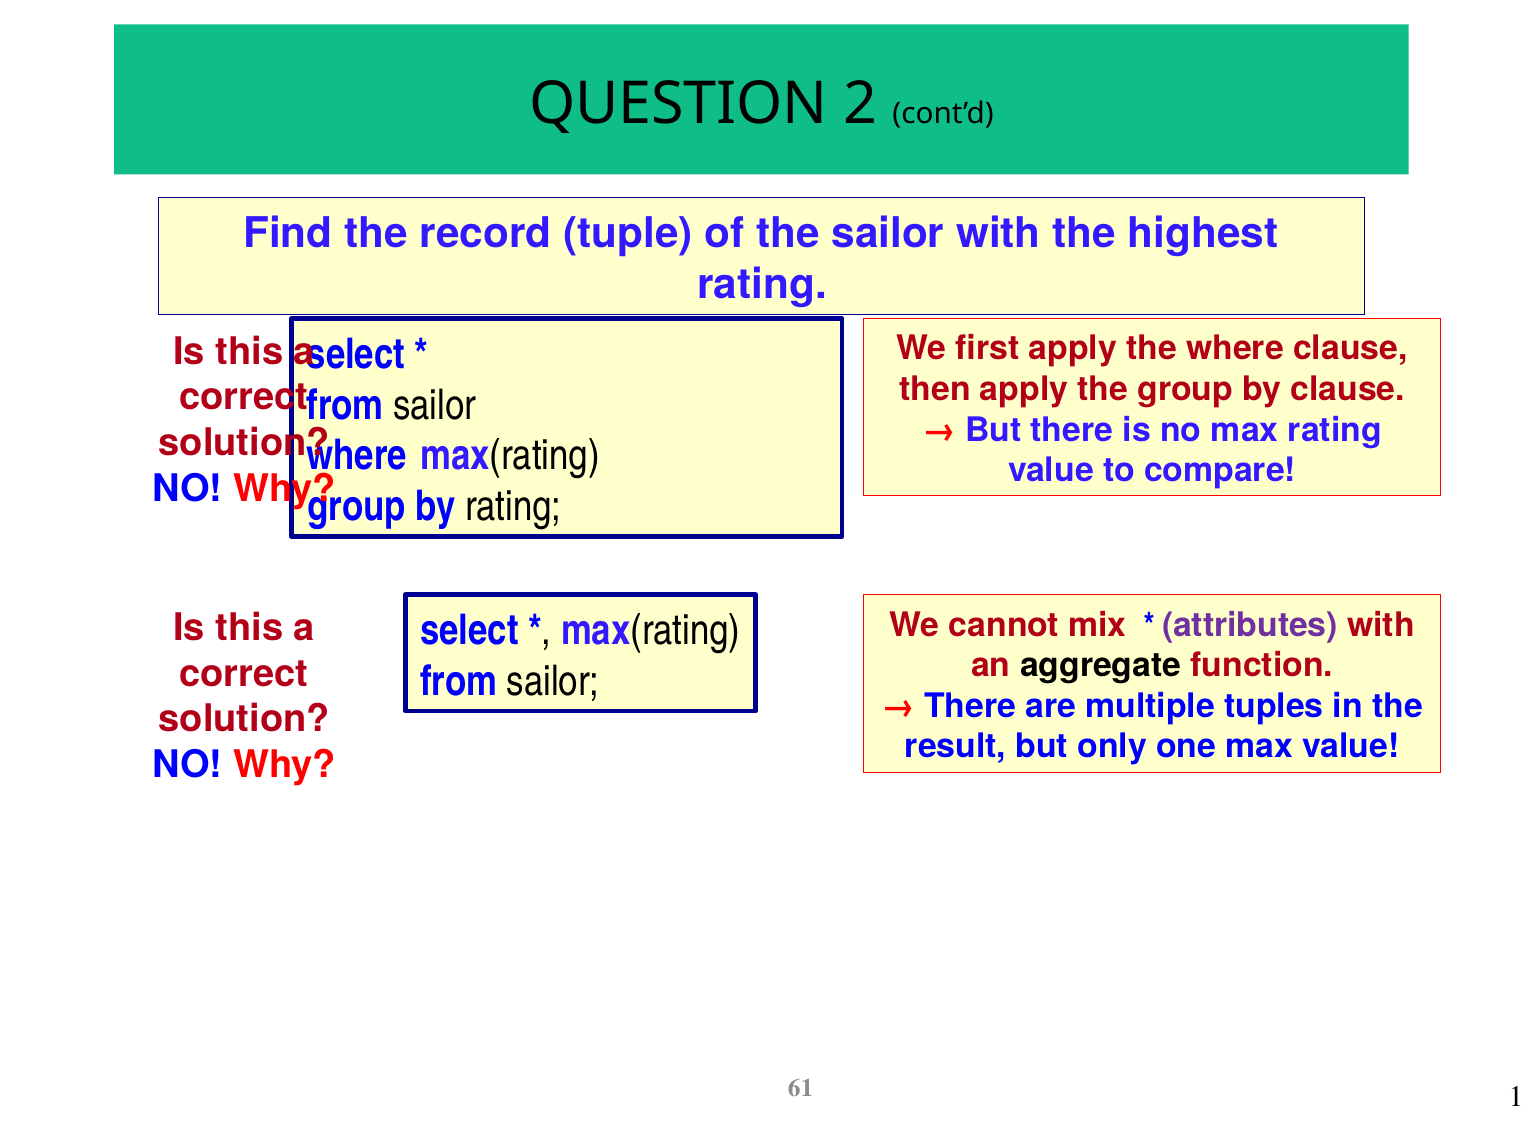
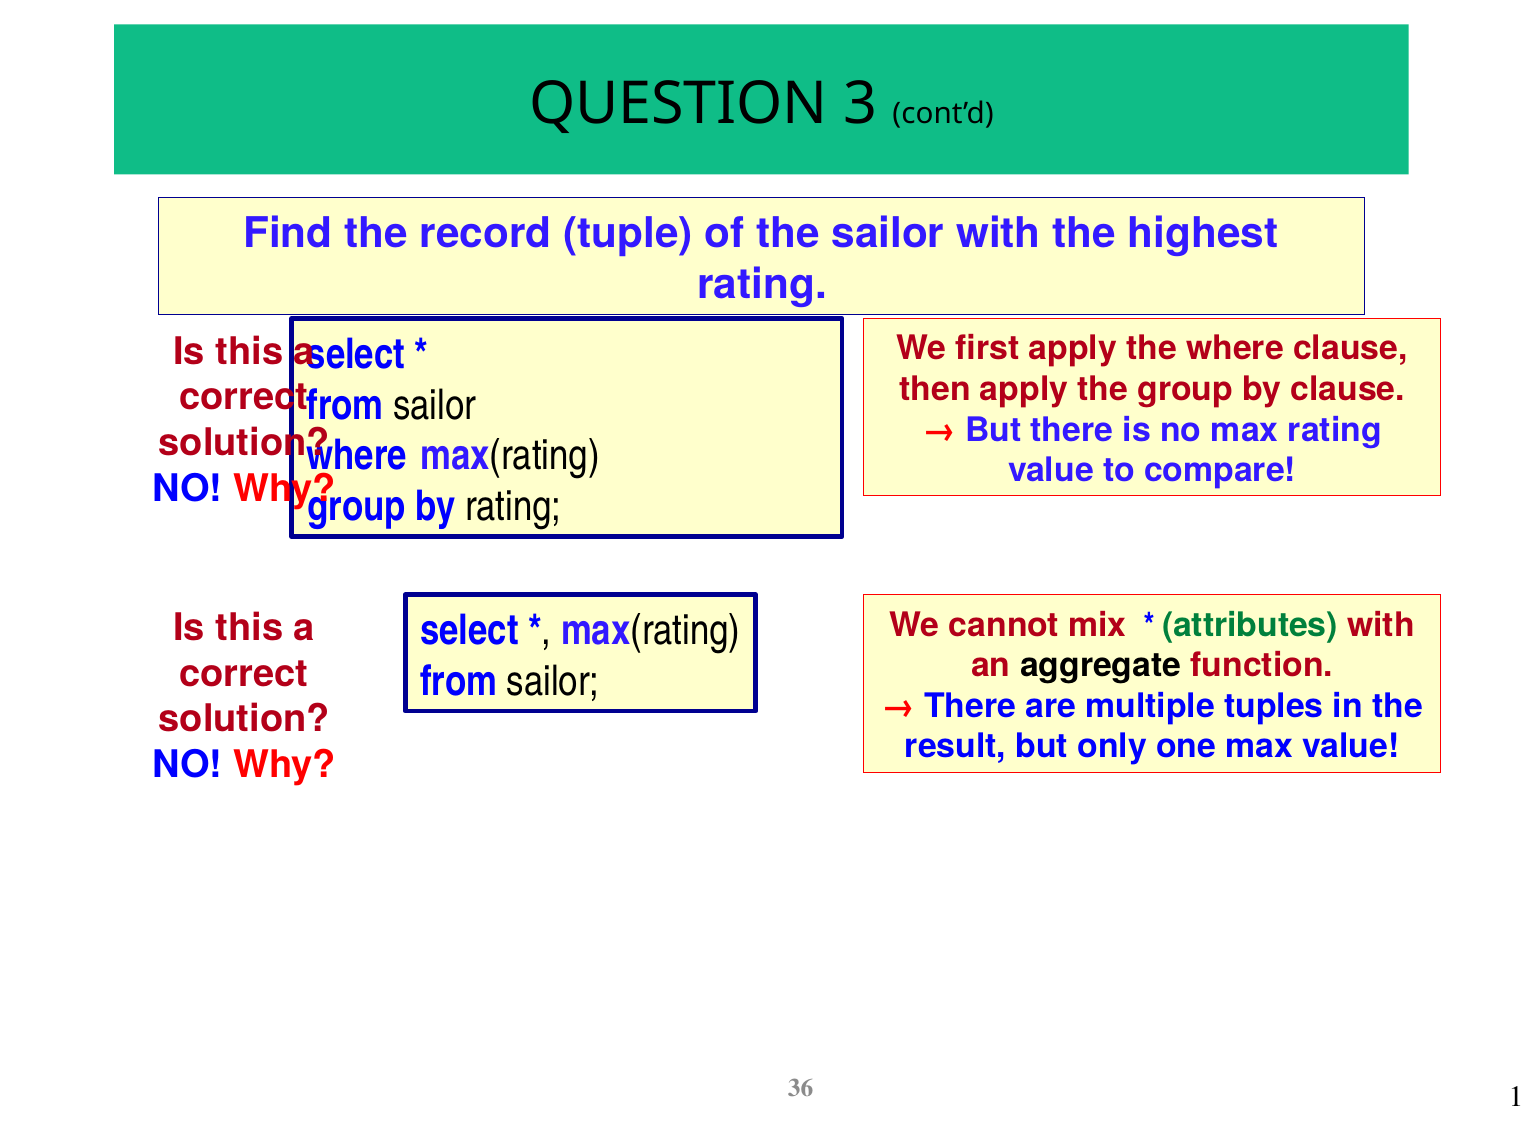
2: 2 -> 3 (860, 104)
attributes colour: purple -> green (1250, 625)
61: 61 -> 36 (801, 1088)
